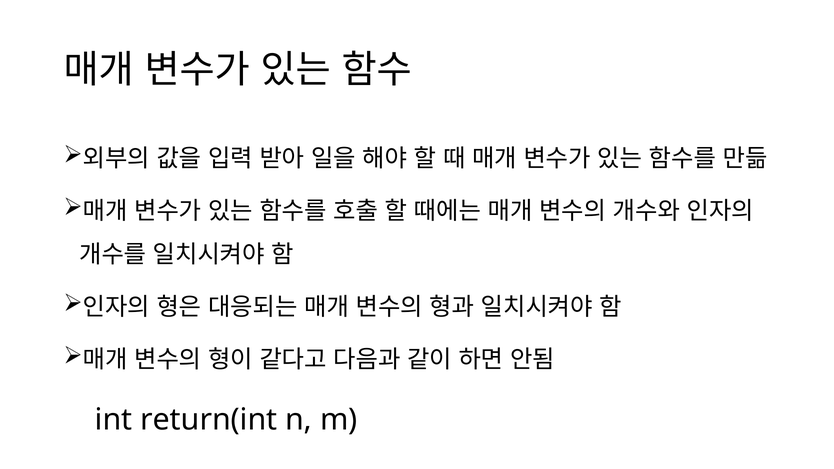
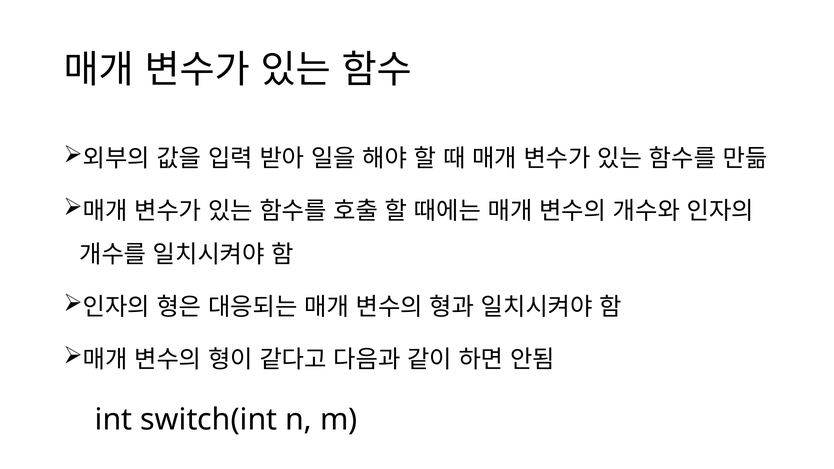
return(int: return(int -> switch(int (209, 420)
